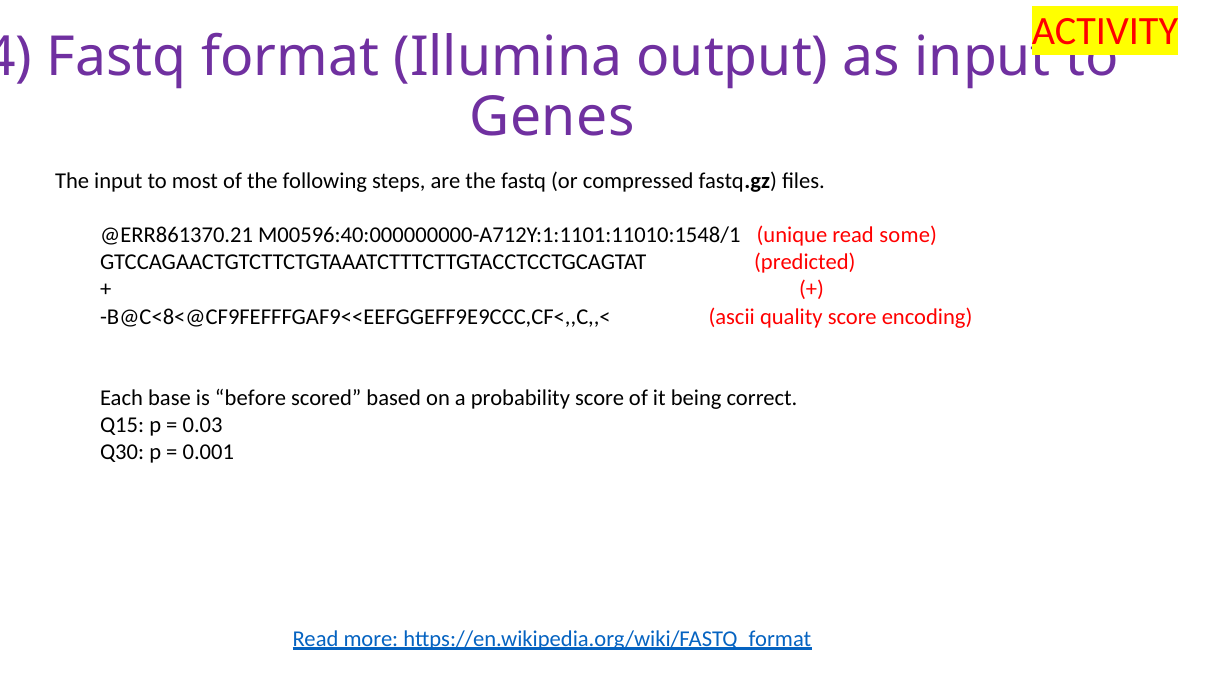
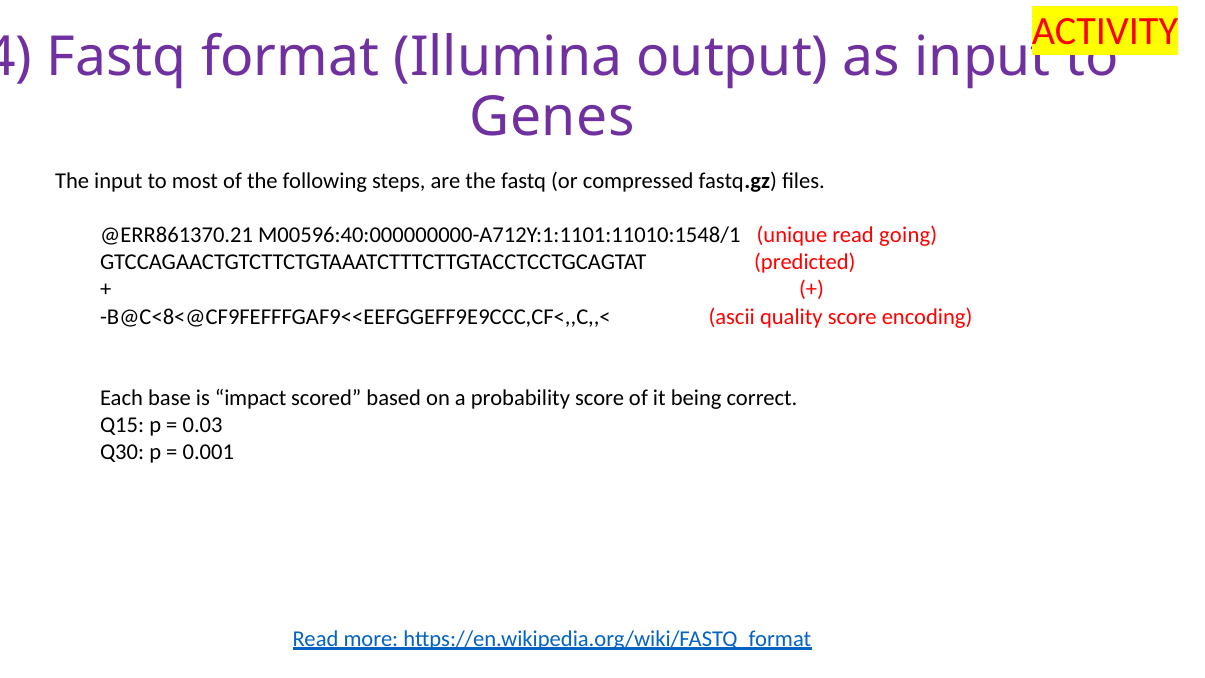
some: some -> going (908, 235)
before: before -> impact (251, 398)
